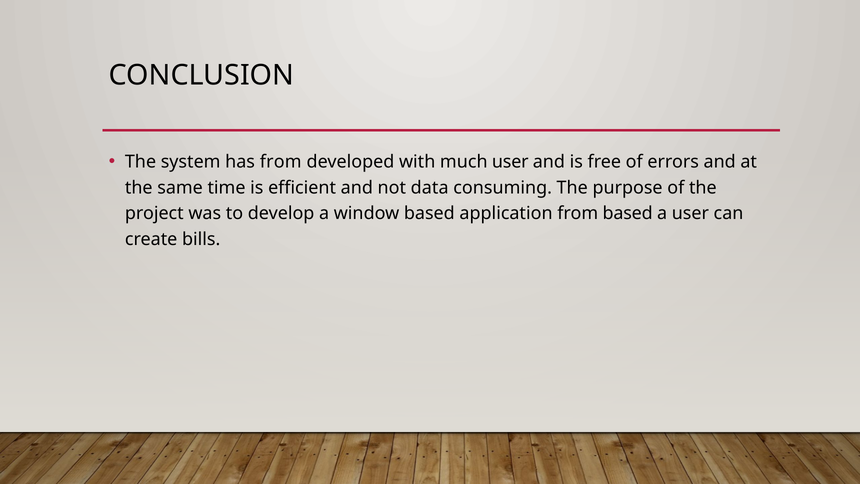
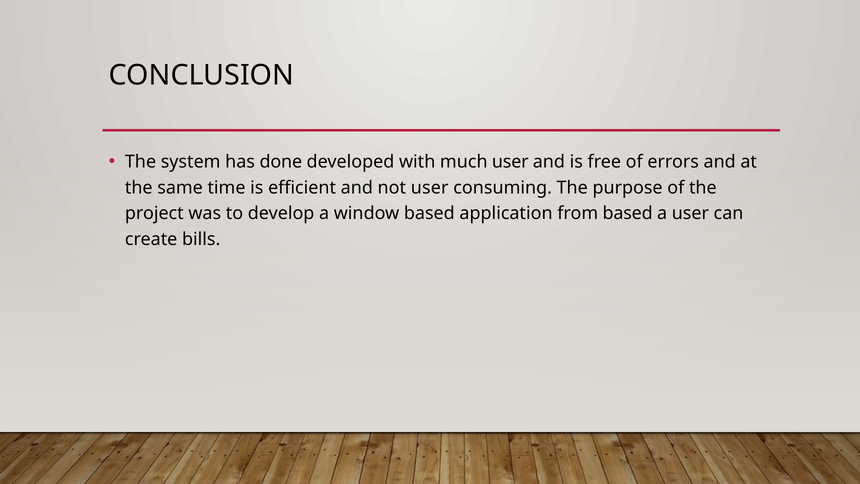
has from: from -> done (281, 162)
not data: data -> user (430, 188)
